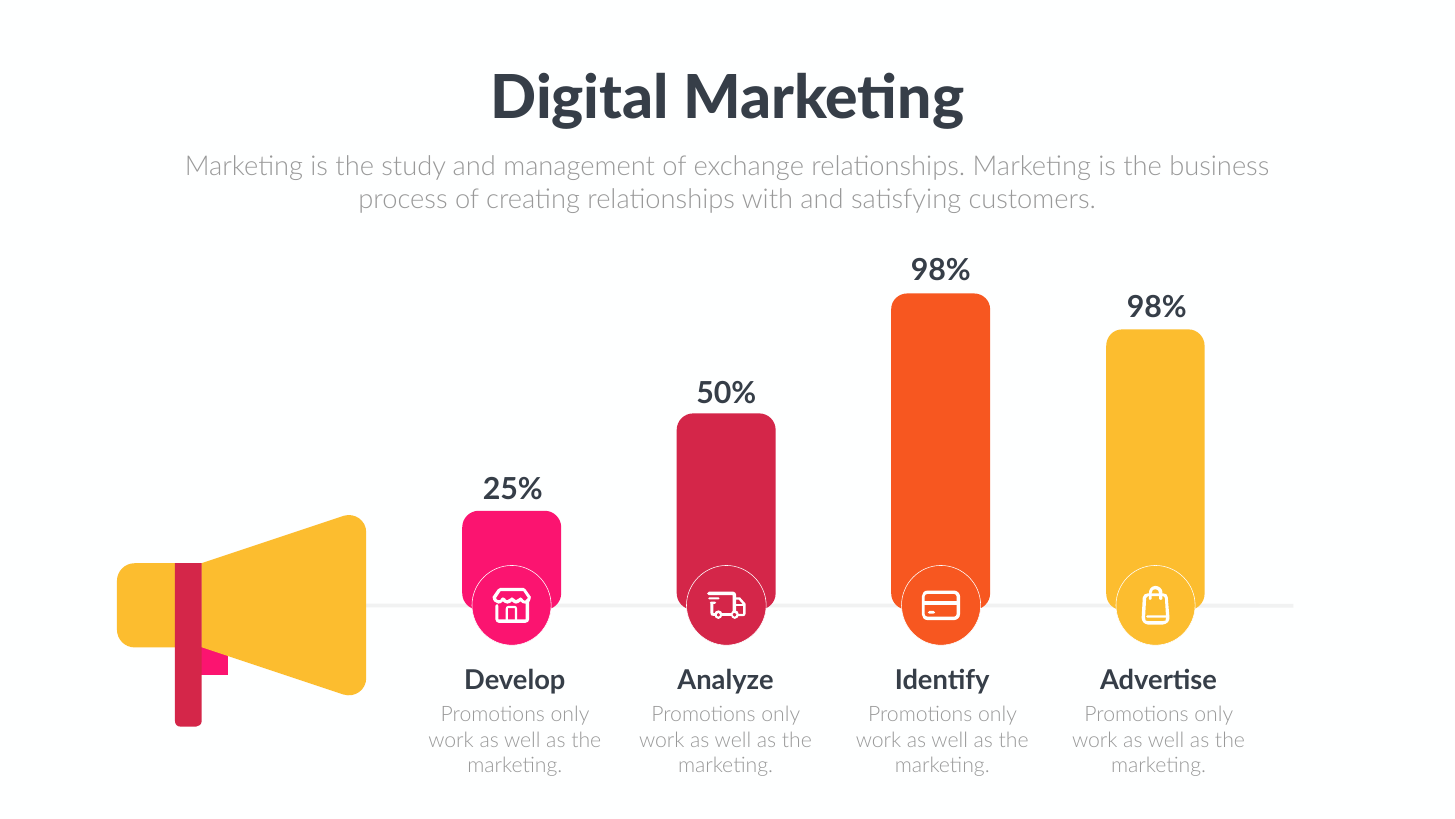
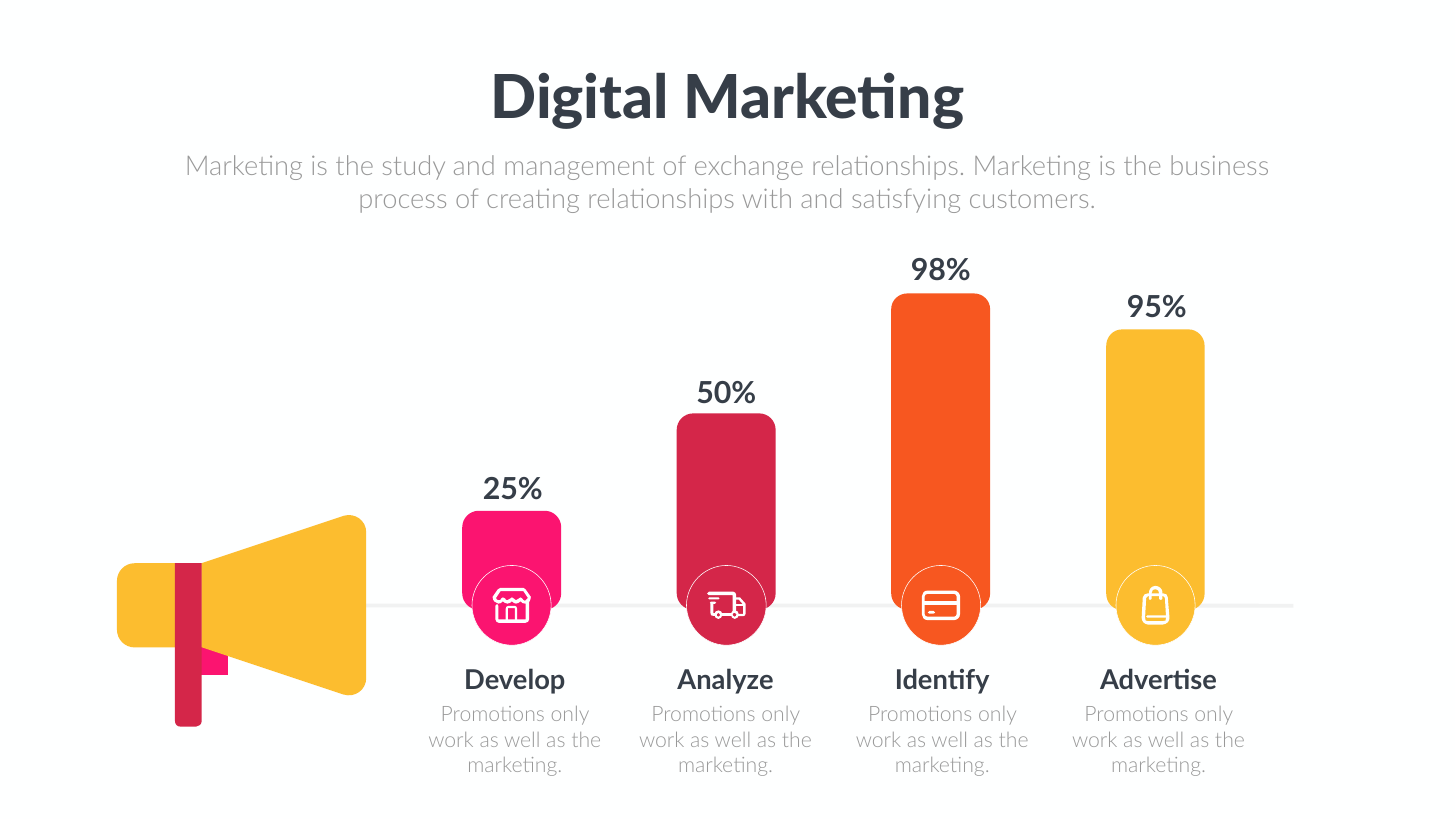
98%: 98% -> 95% (1157, 308)
